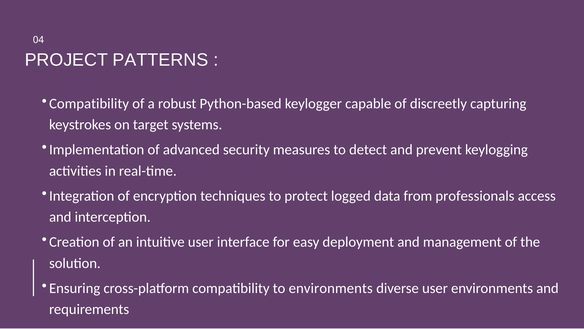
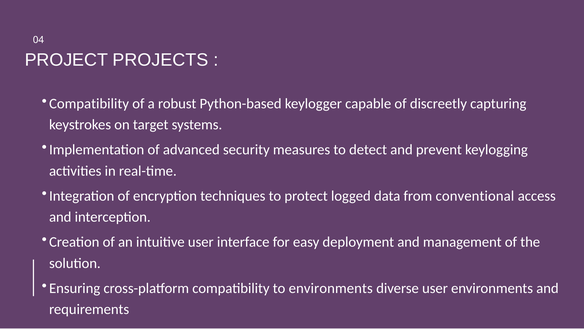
PATTERNS: PATTERNS -> PROJECTS (161, 60)
professionals: professionals -> conventional (475, 196)
